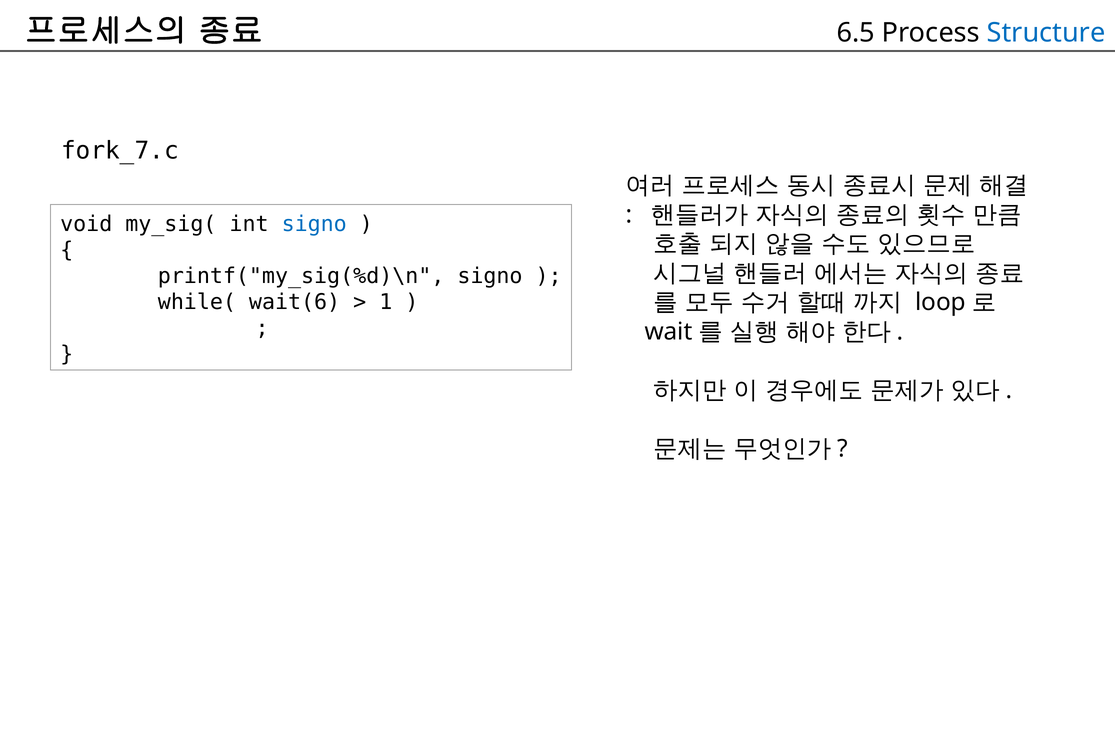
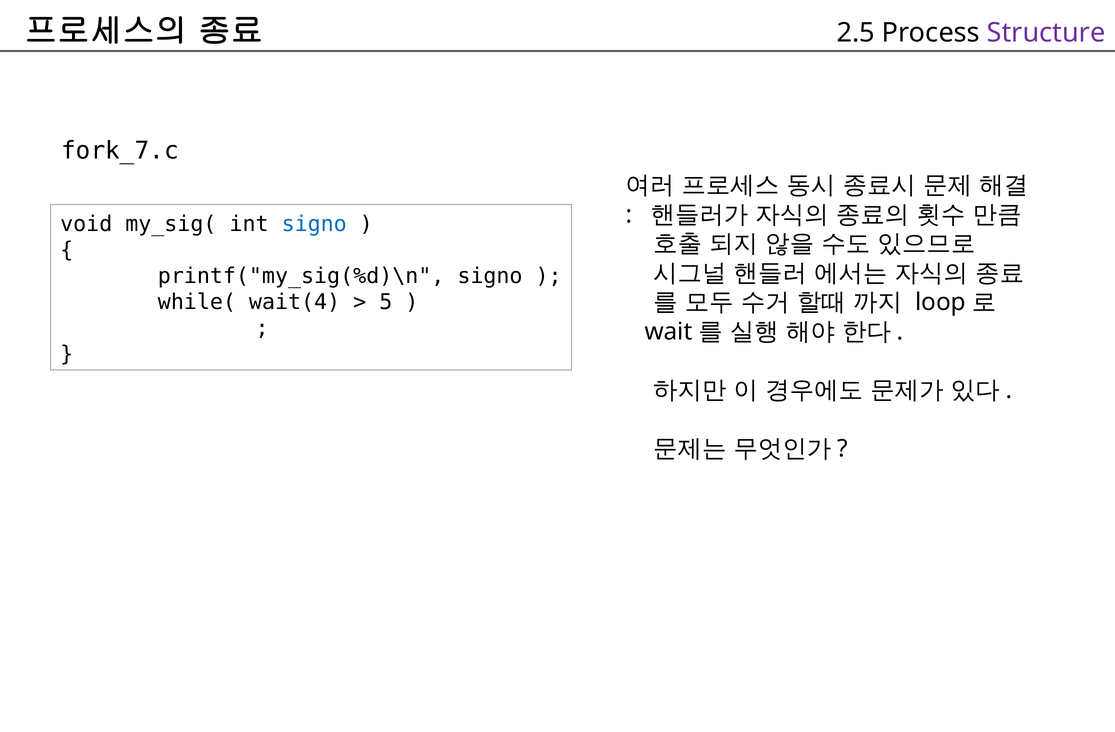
6.5: 6.5 -> 2.5 (856, 33)
Structure colour: blue -> purple (1046, 33)
wait(6: wait(6 -> wait(4 (295, 302)
1: 1 -> 5 (386, 302)
